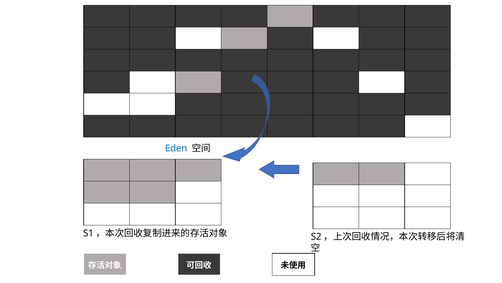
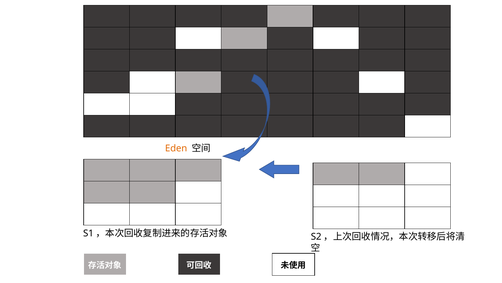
Eden colour: blue -> orange (176, 148)
